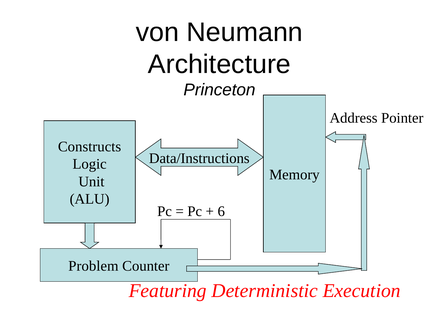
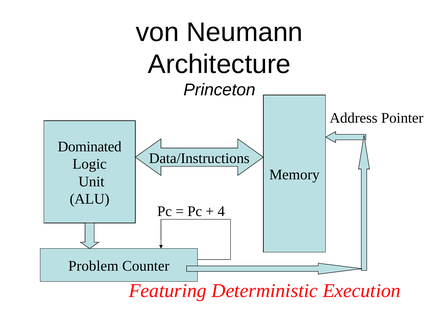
Constructs: Constructs -> Dominated (90, 147)
6: 6 -> 4 (221, 211)
